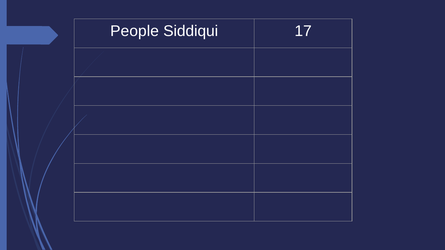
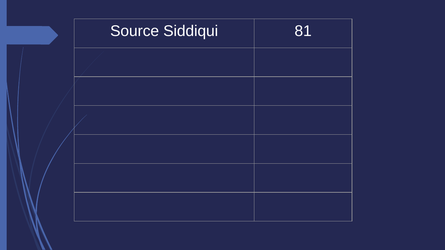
People: People -> Source (135, 31)
17: 17 -> 81 (303, 31)
